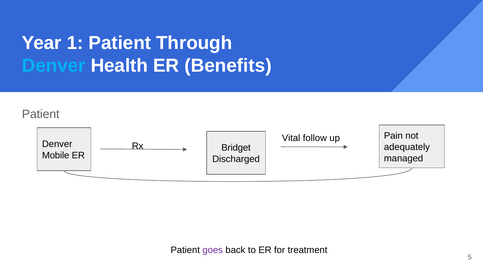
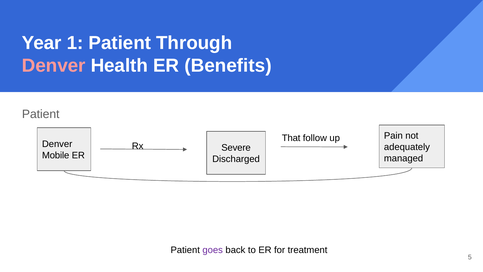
Denver colour: light blue -> pink (54, 66)
Vital: Vital -> That (291, 138)
Bridget: Bridget -> Severe (236, 148)
